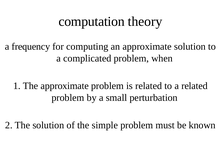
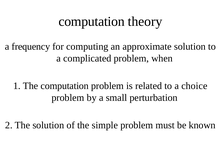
The approximate: approximate -> computation (65, 86)
a related: related -> choice (194, 86)
